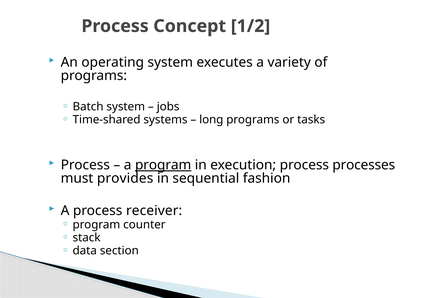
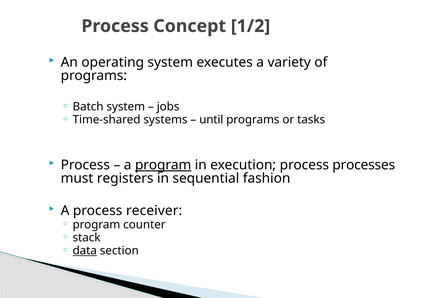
long: long -> until (211, 120)
provides: provides -> registers (125, 178)
data underline: none -> present (85, 251)
